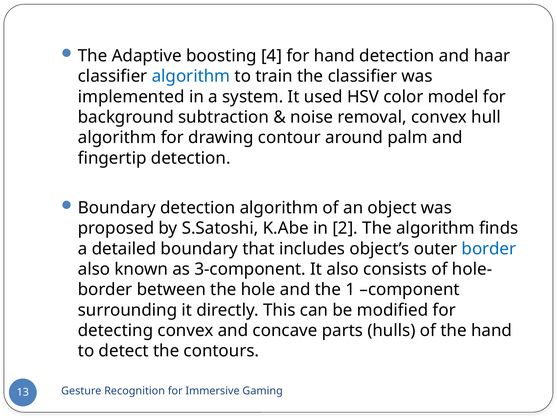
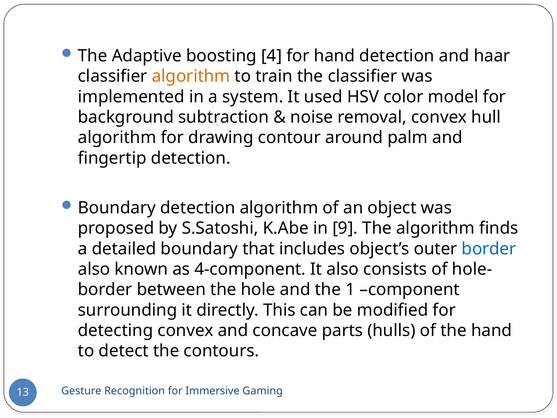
algorithm colour: blue -> orange (191, 76)
2: 2 -> 9 (345, 228)
3-component: 3-component -> 4-component (250, 269)
